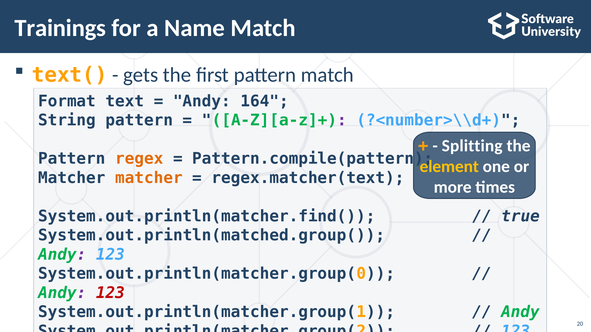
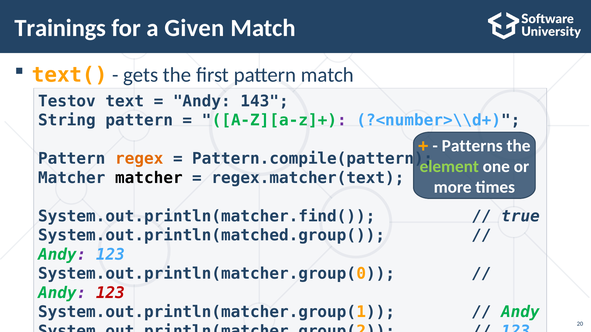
Name: Name -> Given (194, 28)
Format: Format -> Testov (67, 101)
164: 164 -> 143 (265, 101)
Splitting: Splitting -> Patterns (472, 146)
element colour: yellow -> light green (449, 167)
matcher colour: orange -> black (149, 178)
